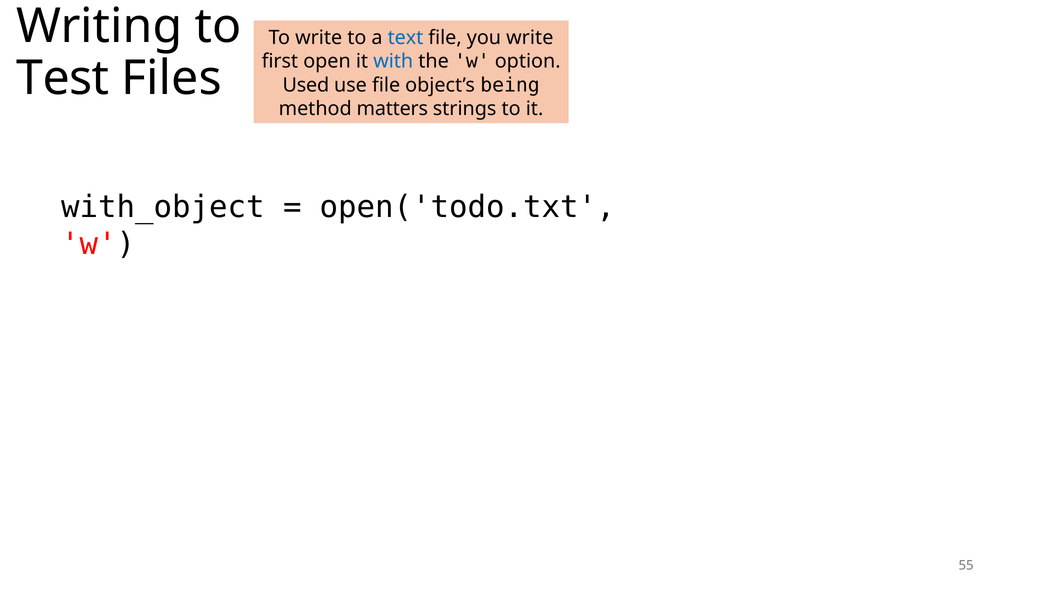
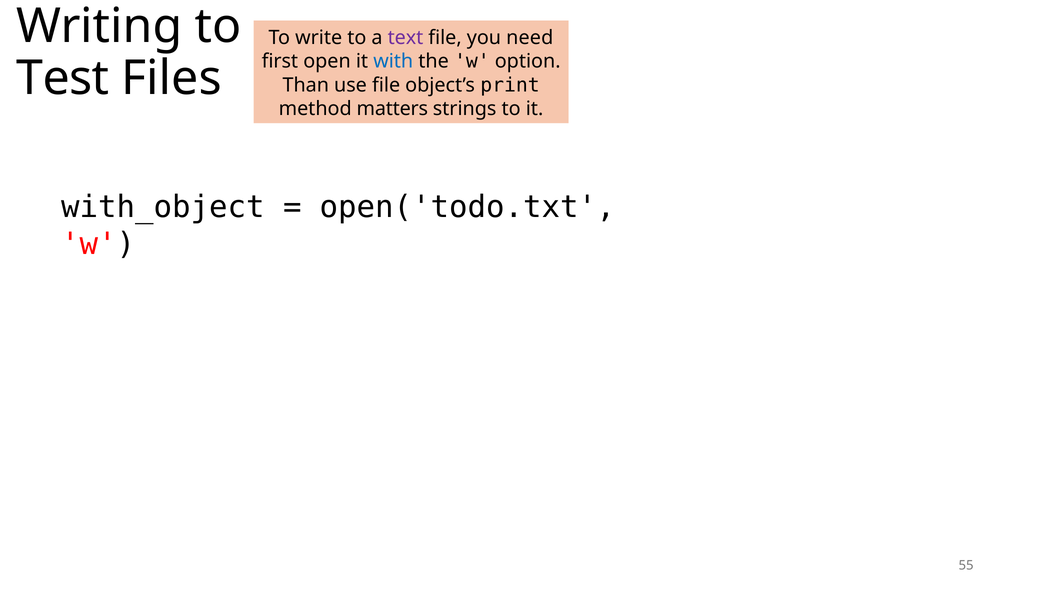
text colour: blue -> purple (406, 38)
you write: write -> need (530, 38)
Used: Used -> Than (306, 85)
being: being -> print (510, 85)
